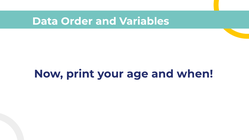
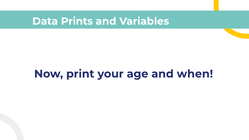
Order: Order -> Prints (77, 21)
